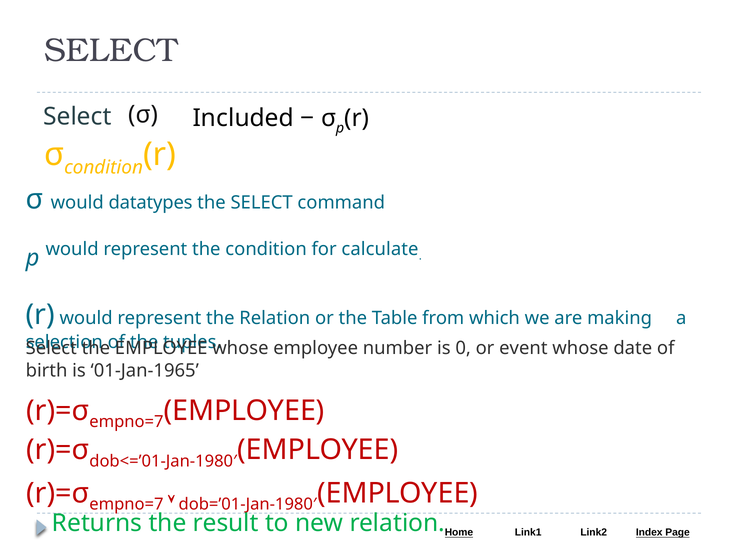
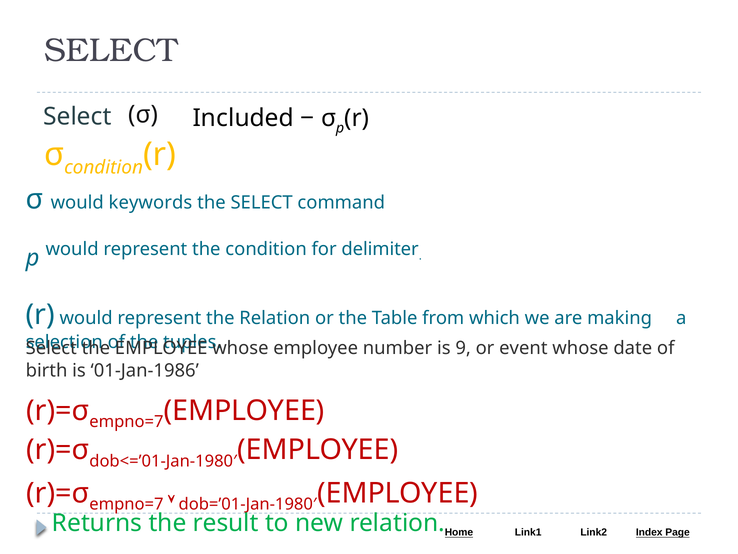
datatypes: datatypes -> keywords (150, 202)
calculate: calculate -> delimiter (380, 249)
0: 0 -> 9 (463, 348)
01-Jan-1965: 01-Jan-1965 -> 01-Jan-1986 (145, 370)
